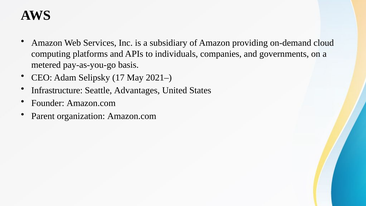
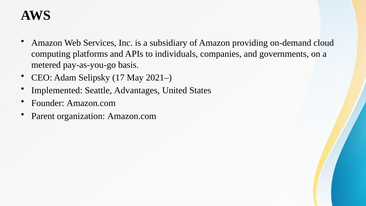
Infrastructure: Infrastructure -> Implemented (57, 90)
